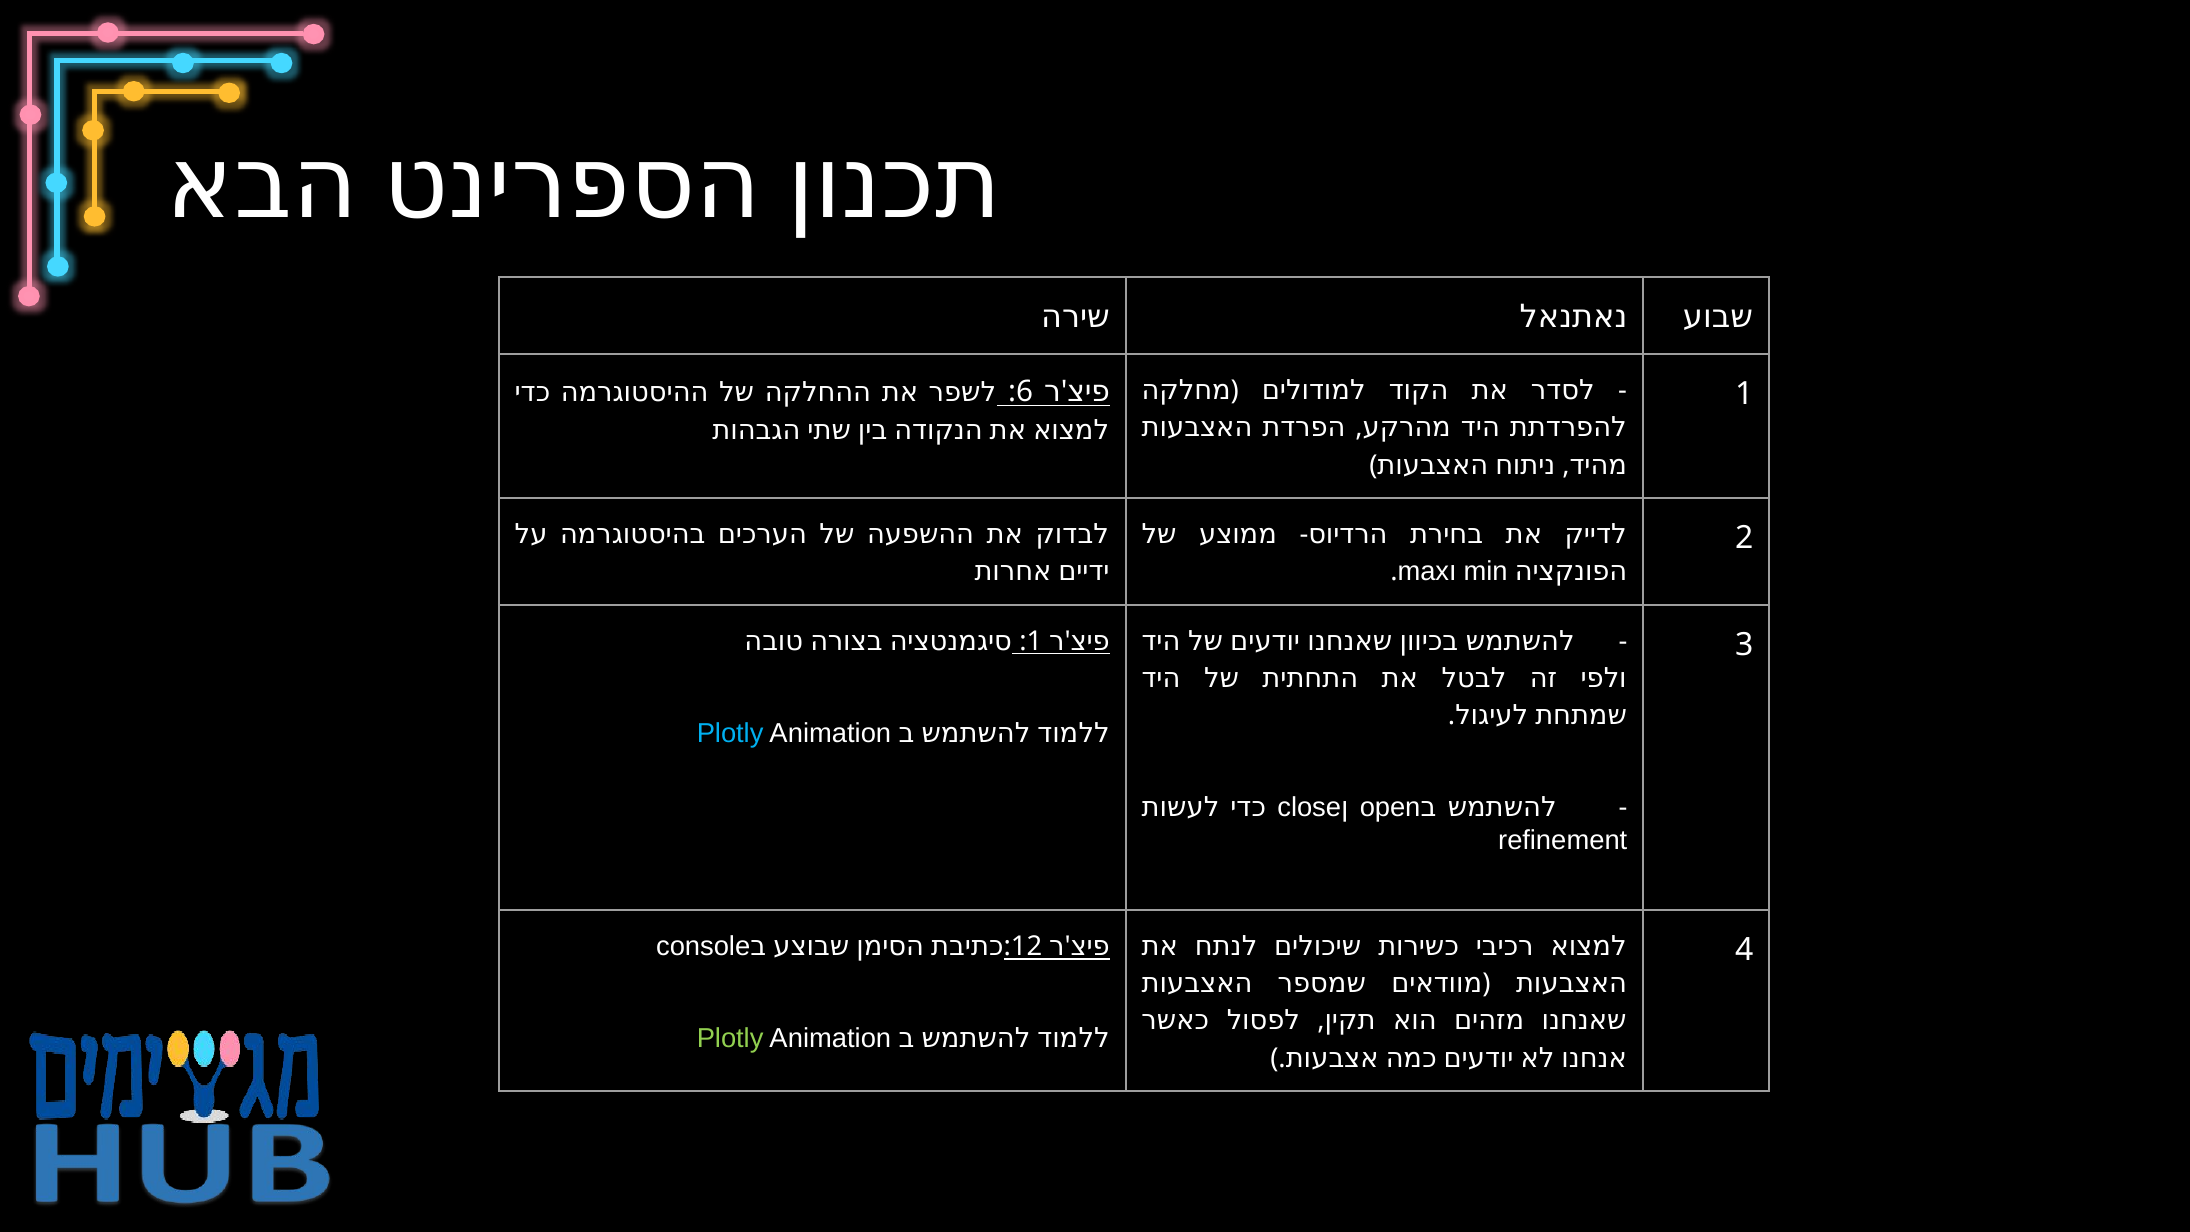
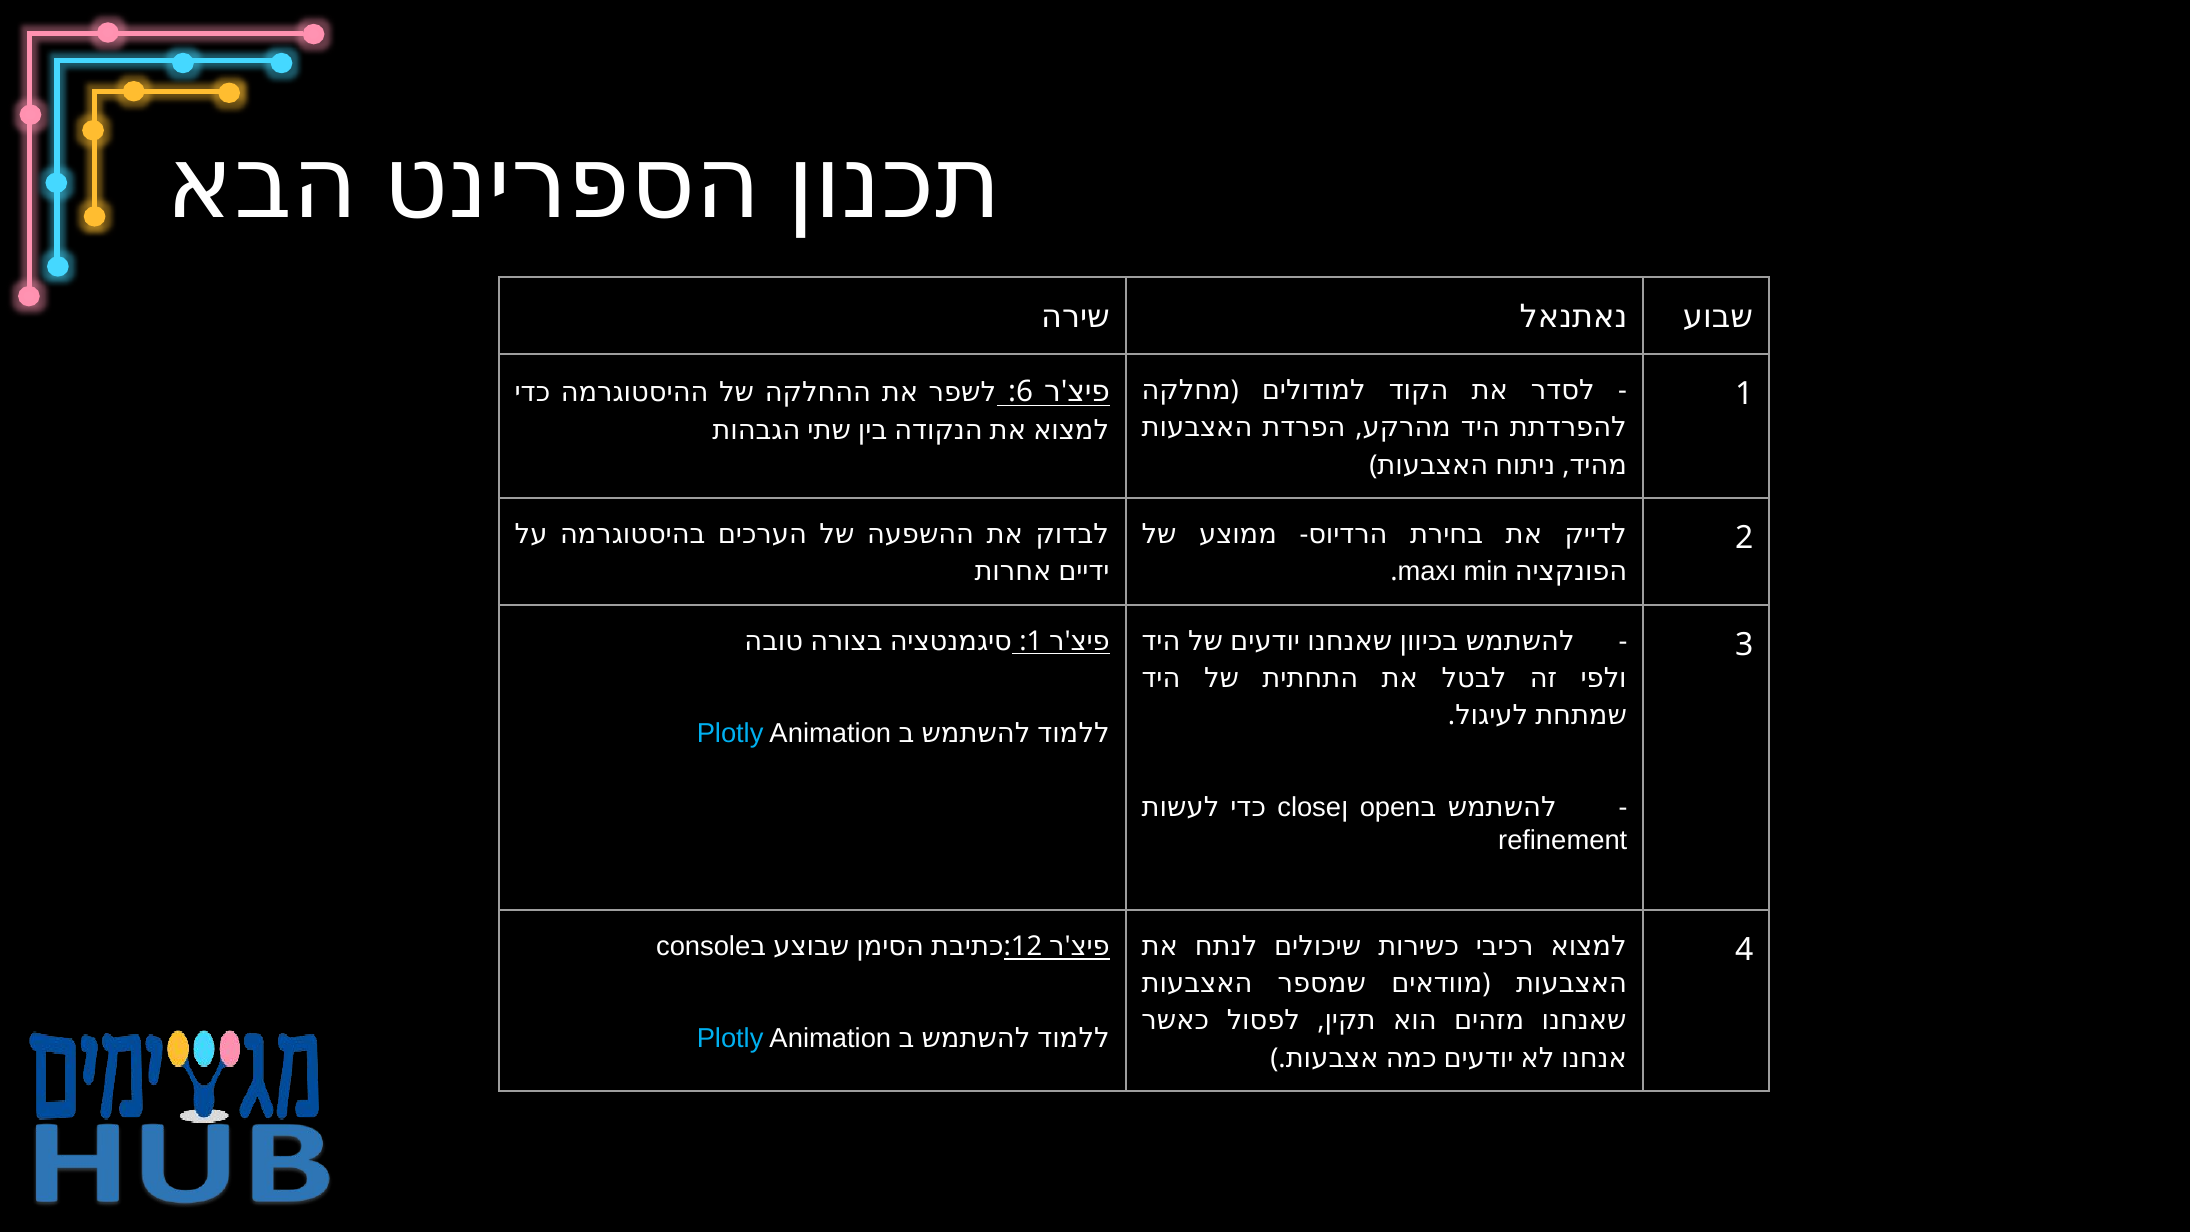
Plotly colour: light green -> light blue (730, 1038)
